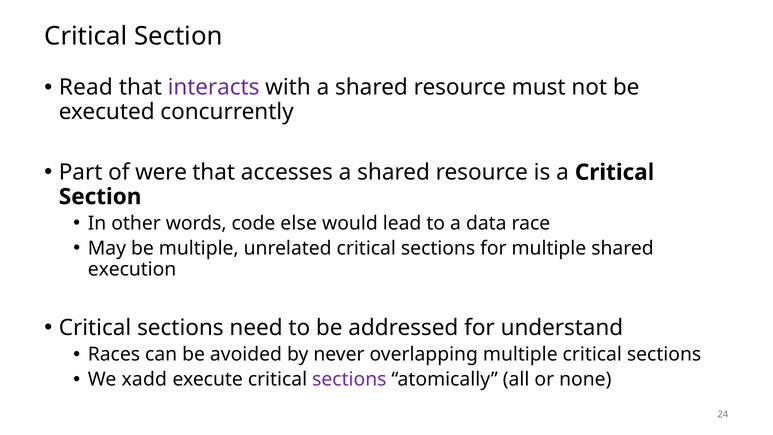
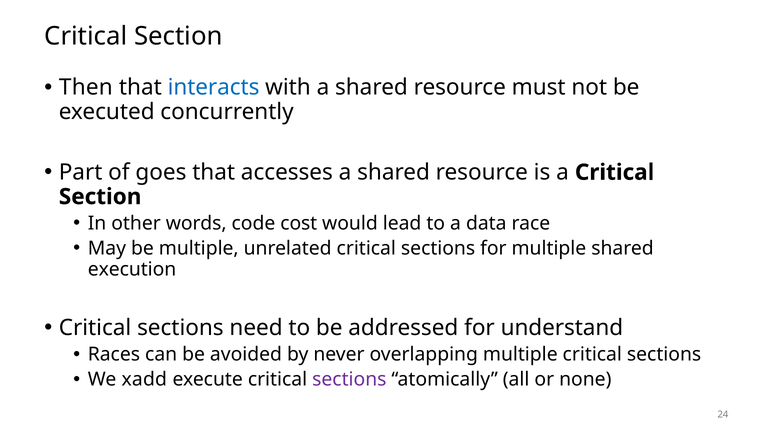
Read: Read -> Then (86, 87)
interacts colour: purple -> blue (214, 87)
were: were -> goes (161, 172)
else: else -> cost (299, 223)
